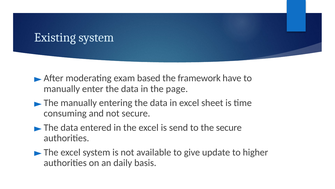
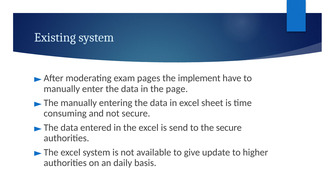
based: based -> pages (149, 78)
framework: framework -> implement (199, 78)
